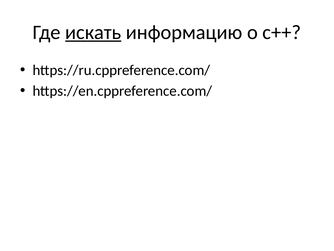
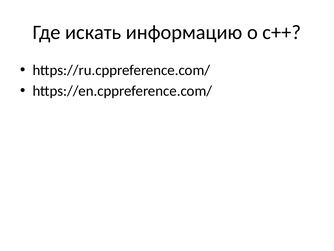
искать underline: present -> none (93, 32)
